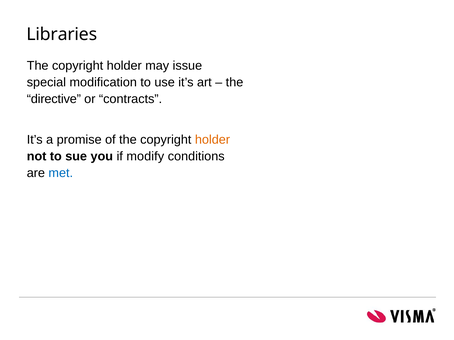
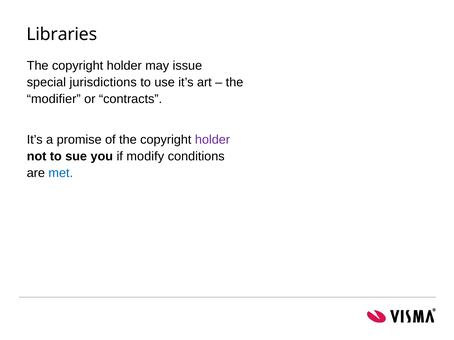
modification: modification -> jurisdictions (103, 82)
directive: directive -> modifier (54, 99)
holder colour: orange -> purple (212, 140)
